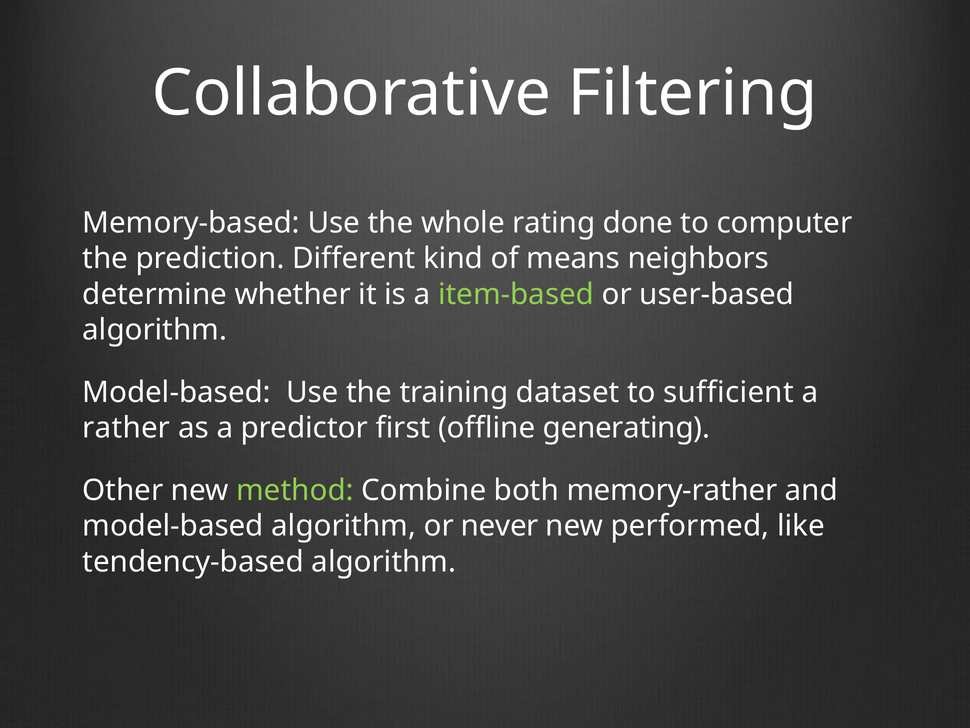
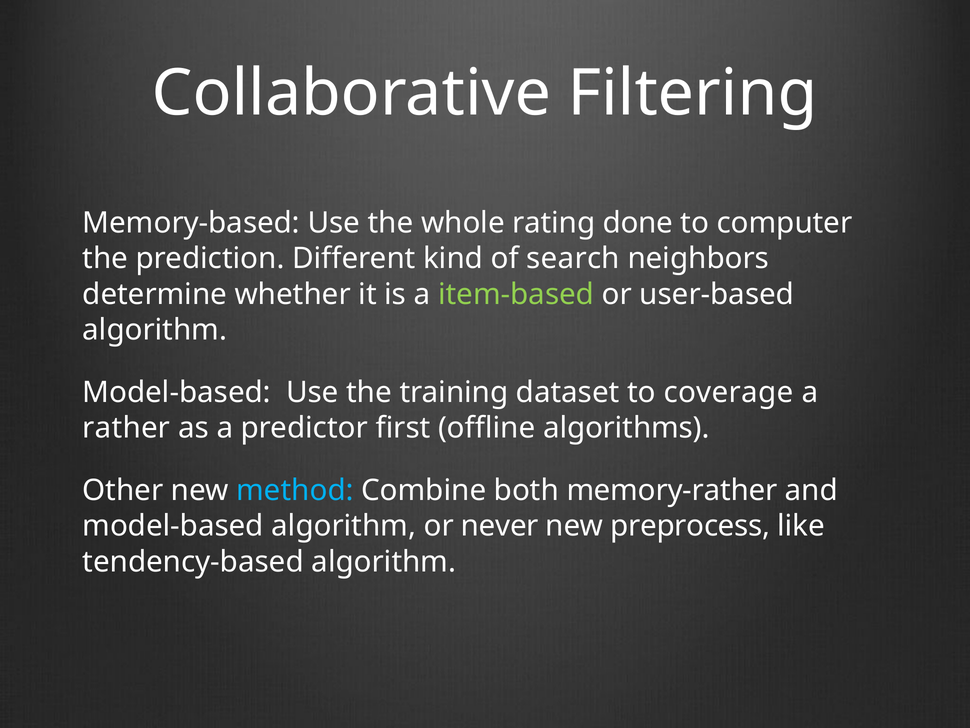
means: means -> search (573, 259)
sufficient: sufficient -> coverage (729, 392)
generating: generating -> algorithms (626, 428)
method colour: light green -> light blue (295, 490)
performed: performed -> preprocess (690, 526)
